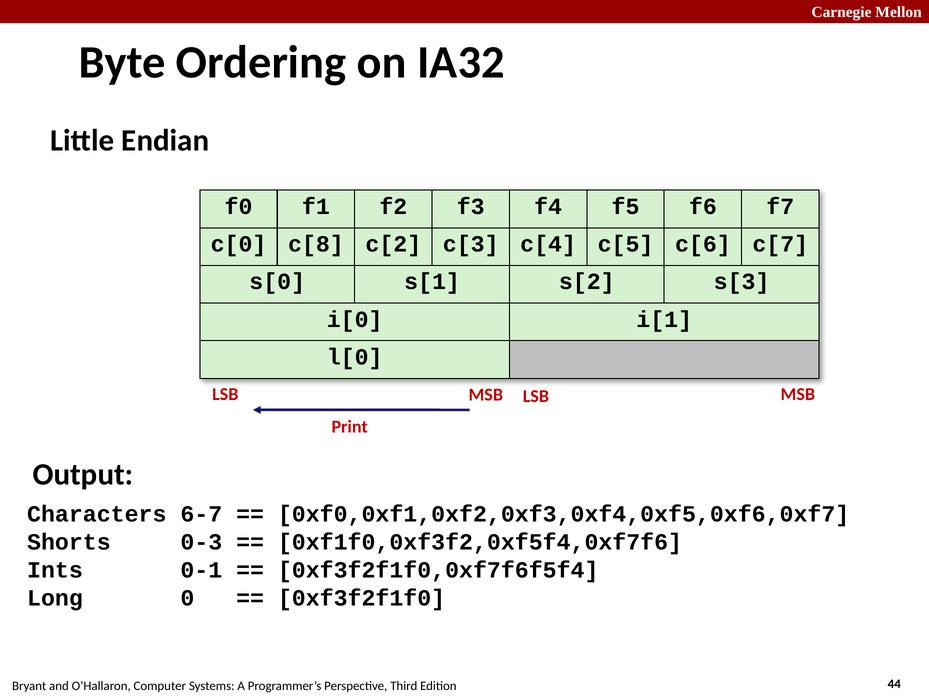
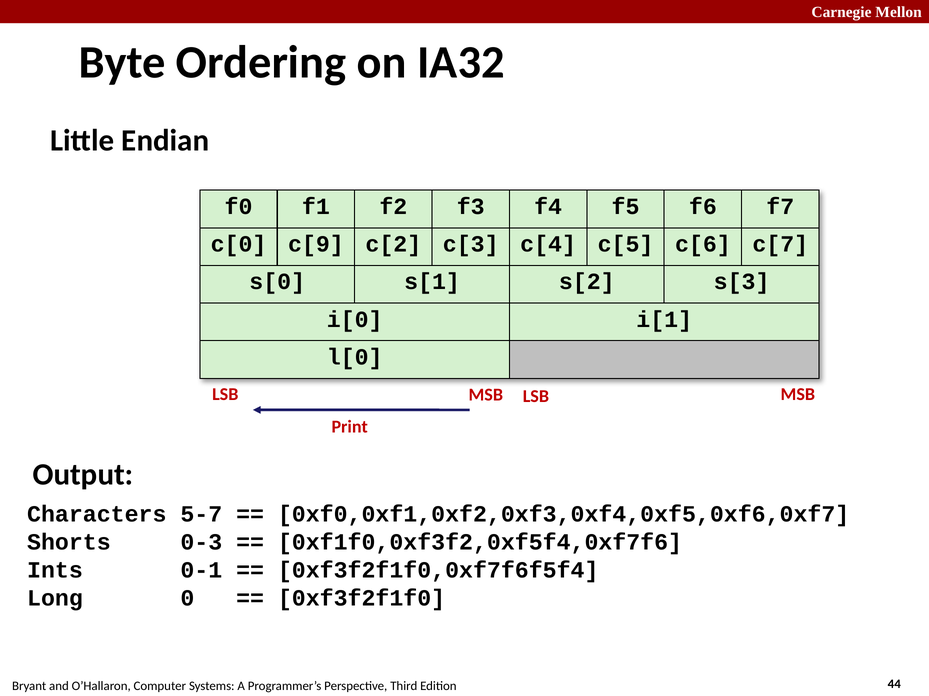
c[8: c[8 -> c[9 (316, 244)
6-7: 6-7 -> 5-7 (201, 515)
